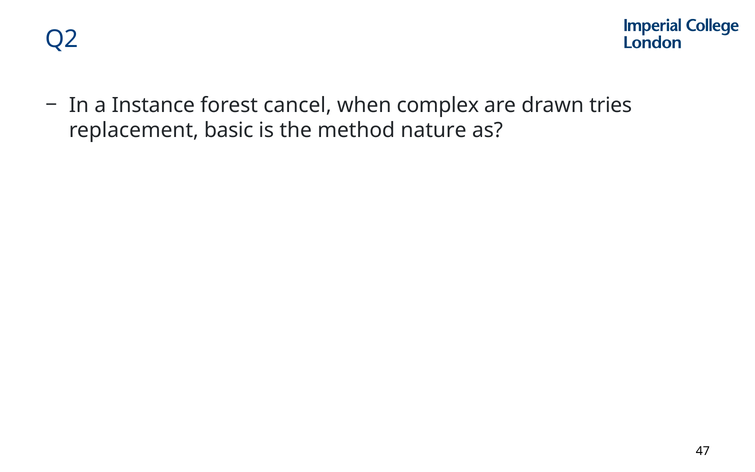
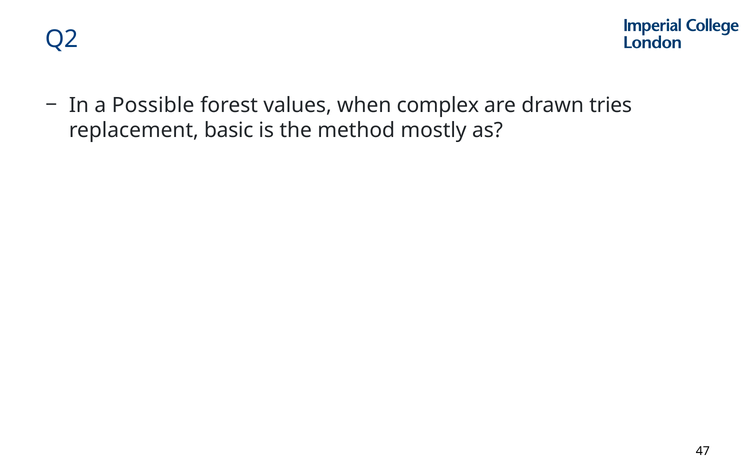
Instance: Instance -> Possible (153, 105)
cancel: cancel -> values (298, 105)
nature: nature -> mostly (434, 130)
